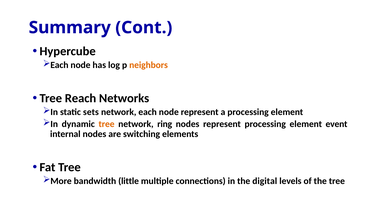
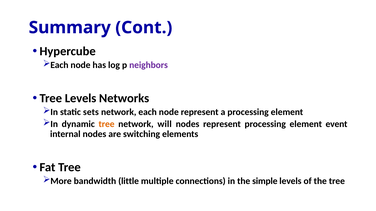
neighbors colour: orange -> purple (149, 65)
Tree Reach: Reach -> Levels (81, 98)
ring: ring -> will (165, 124)
digital: digital -> simple (265, 181)
